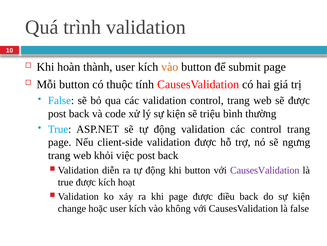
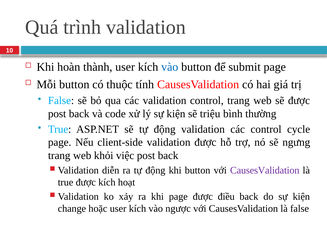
vào colour: orange -> blue (170, 67)
các control trang: trang -> cycle (299, 129)
không: không -> ngược (178, 208)
